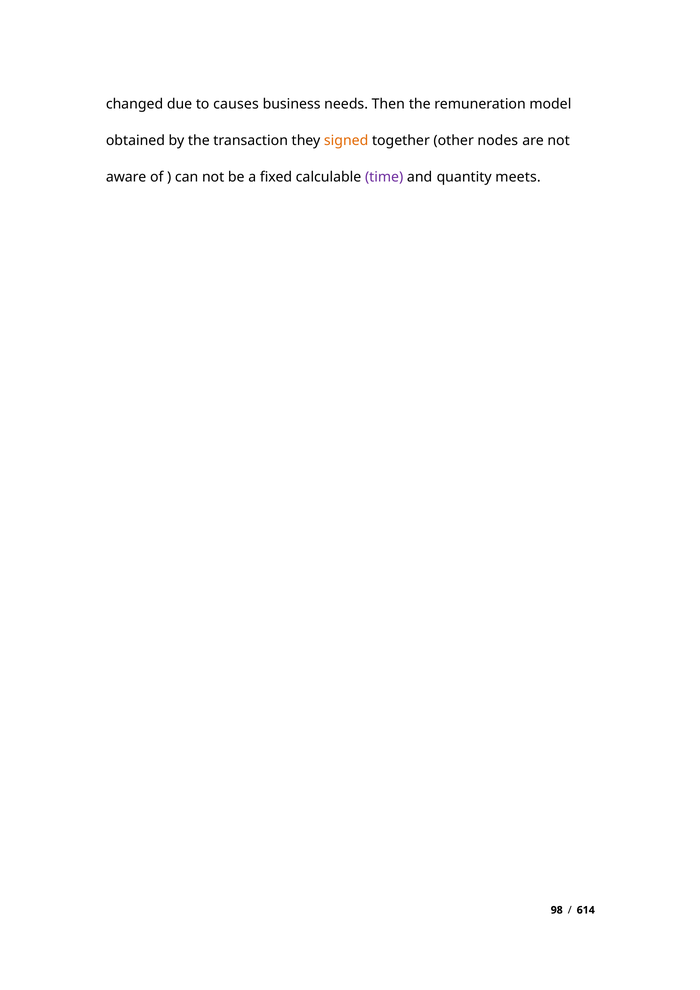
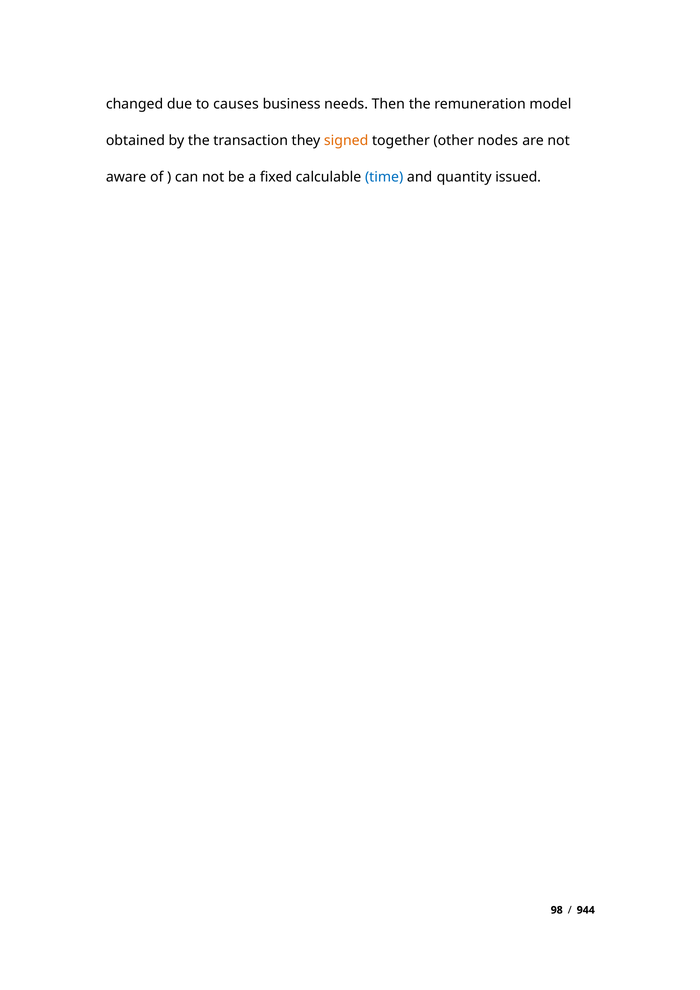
time colour: purple -> blue (384, 177)
meets: meets -> issued (518, 177)
614: 614 -> 944 (586, 910)
